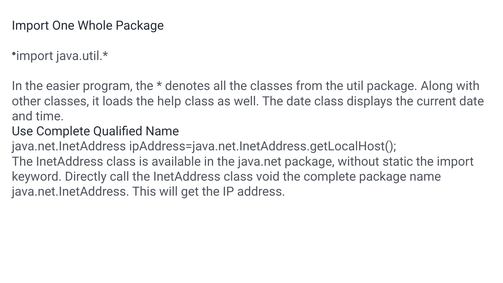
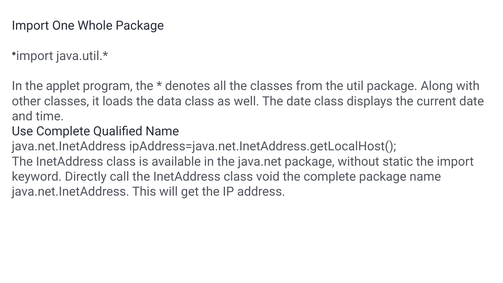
easier: easier -> applet (63, 86)
help: help -> data (169, 101)
